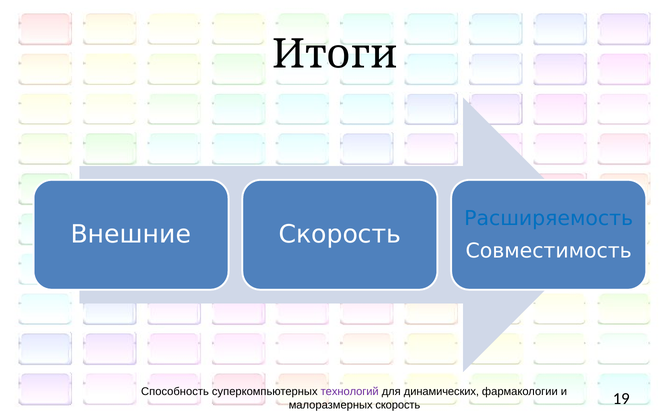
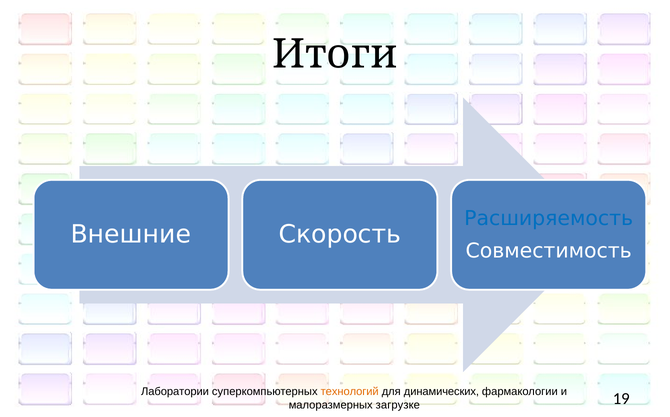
Способность: Способность -> Лаборатории (175, 391)
технологий colour: purple -> orange (350, 391)
малоразмерных скорость: скорость -> загрузке (398, 405)
